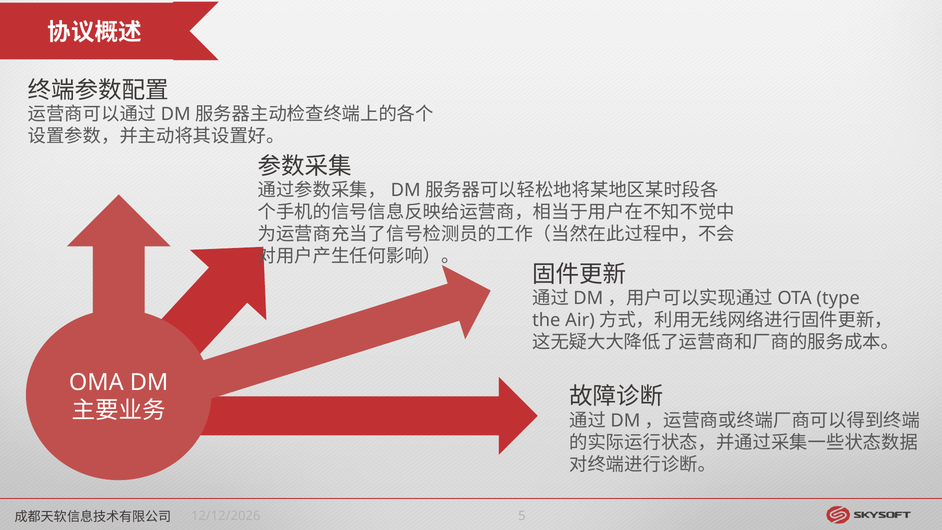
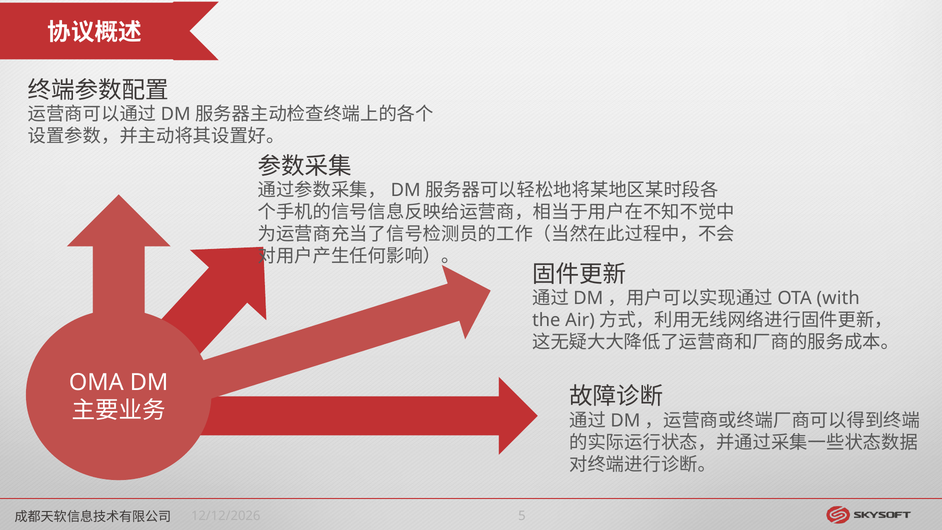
type: type -> with (838, 298)
